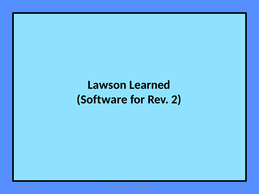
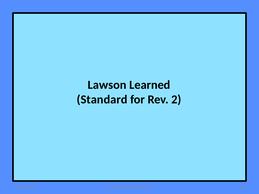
Software: Software -> Standard (102, 100)
